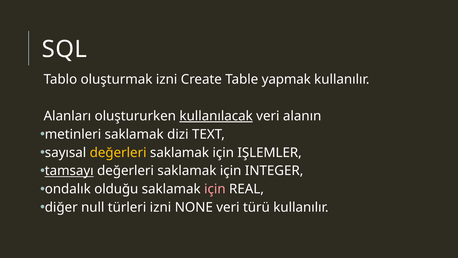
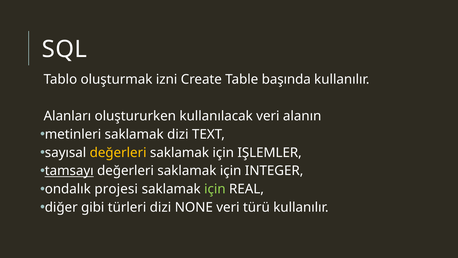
yapmak: yapmak -> başında (286, 79)
kullanılacak underline: present -> none (216, 116)
olduğu: olduğu -> projesi (116, 189)
için colour: pink -> light green (215, 189)
null: null -> gibi (93, 207)
türleri izni: izni -> dizi (160, 207)
